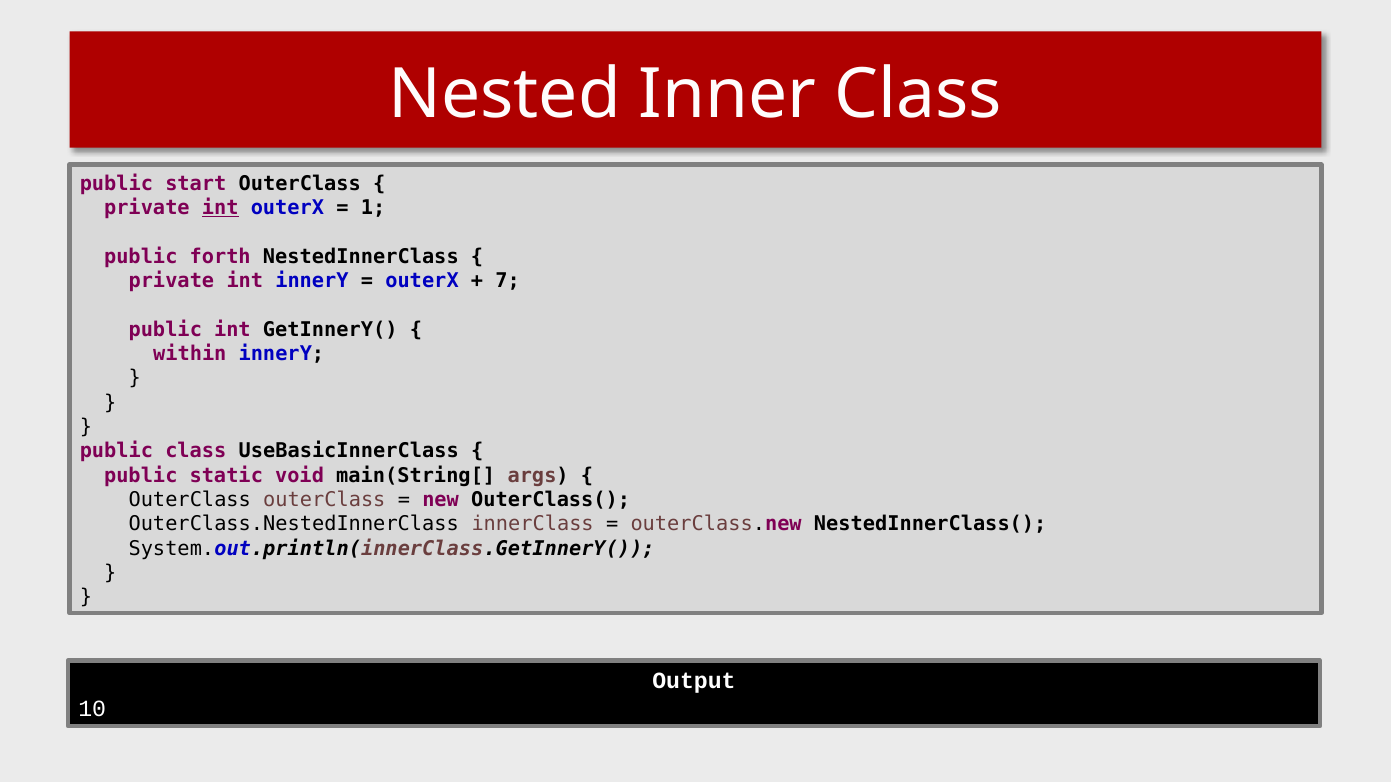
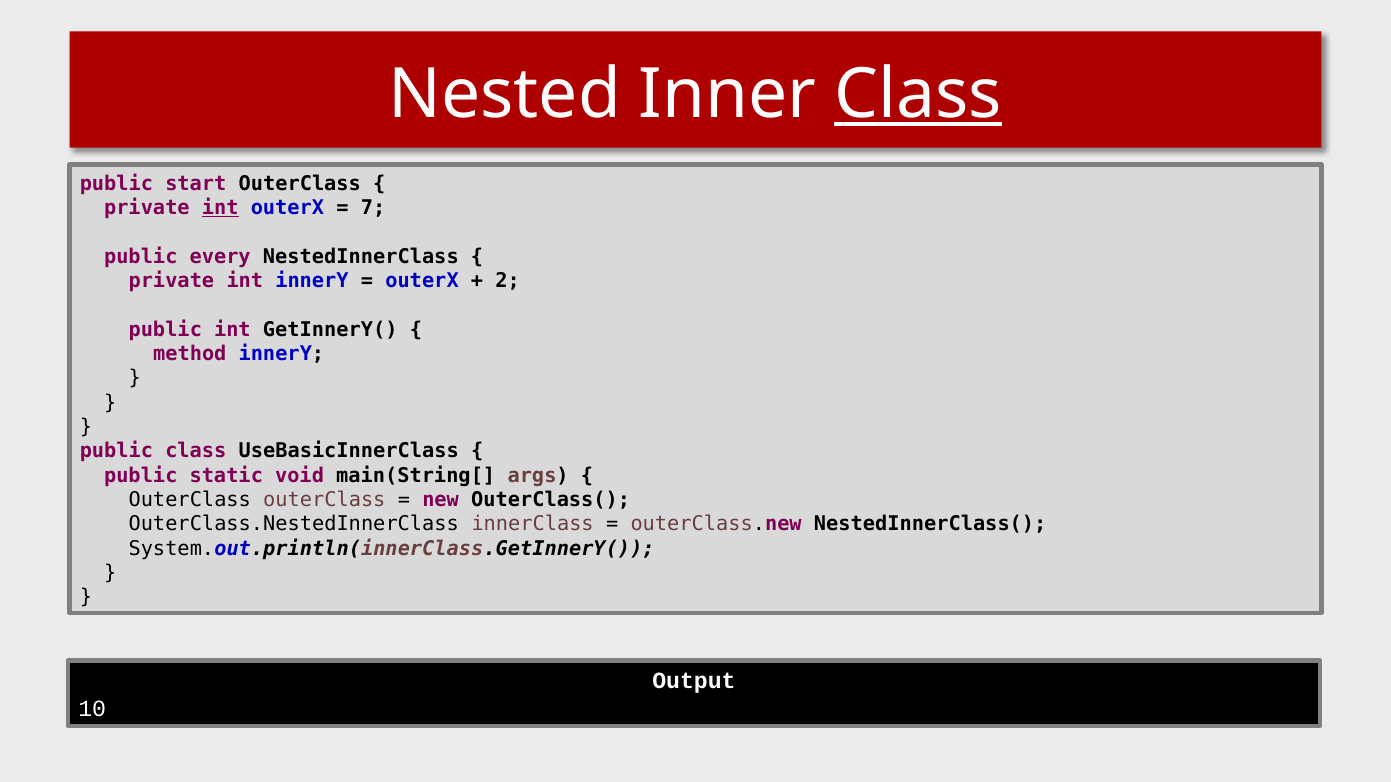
Class underline: none -> present (918, 94)
1: 1 -> 7 (373, 208)
forth: forth -> every (220, 256)
7: 7 -> 2 (508, 281)
within: within -> method (190, 354)
